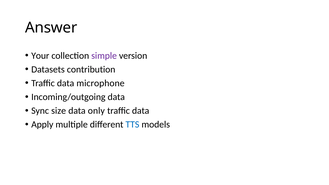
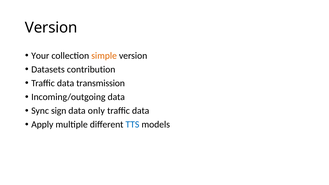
Answer: Answer -> Version (51, 28)
simple colour: purple -> orange (104, 56)
microphone: microphone -> transmission (101, 83)
size: size -> sign (59, 111)
